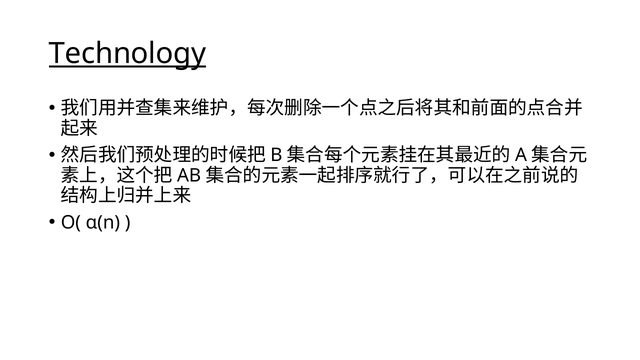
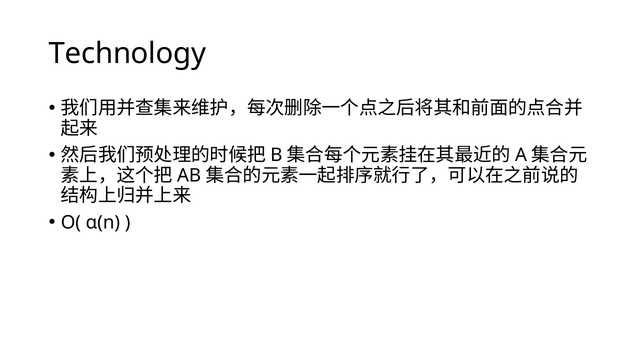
Technology underline: present -> none (127, 54)
